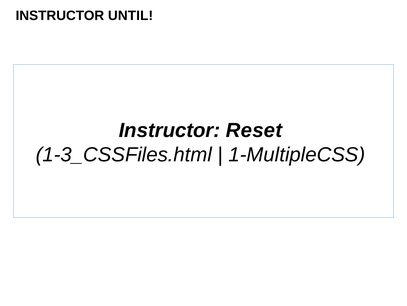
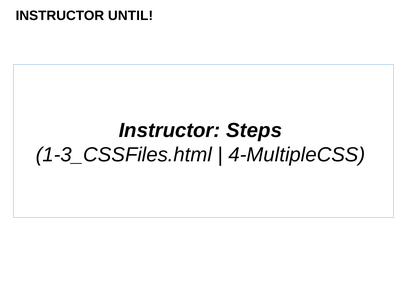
Reset: Reset -> Steps (254, 130)
1-MultipleCSS: 1-MultipleCSS -> 4-MultipleCSS (297, 154)
